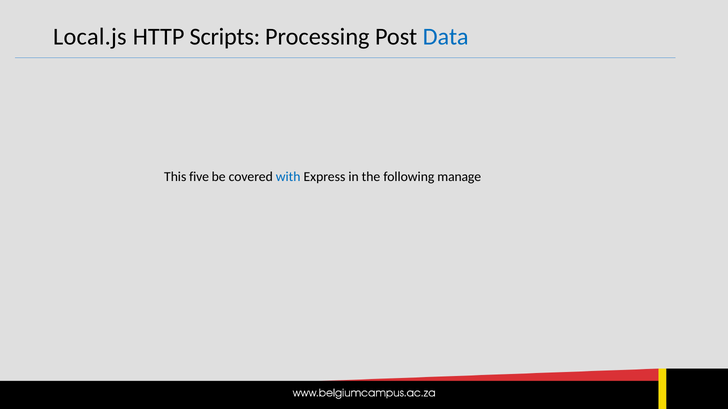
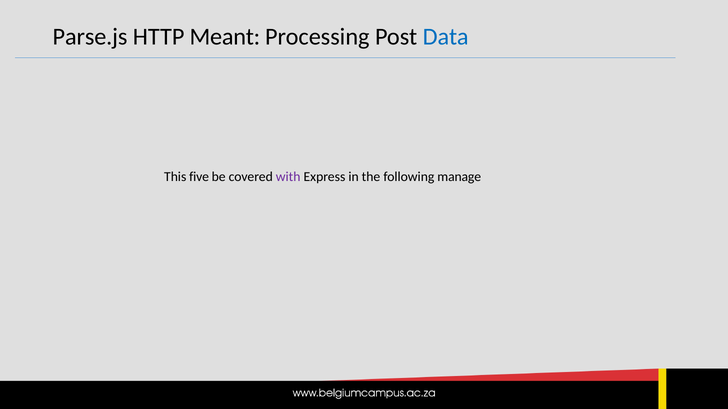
Local.js: Local.js -> Parse.js (90, 37)
Scripts: Scripts -> Meant (225, 37)
with colour: blue -> purple (288, 177)
